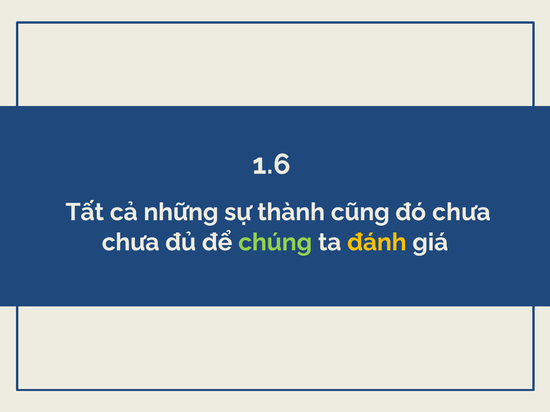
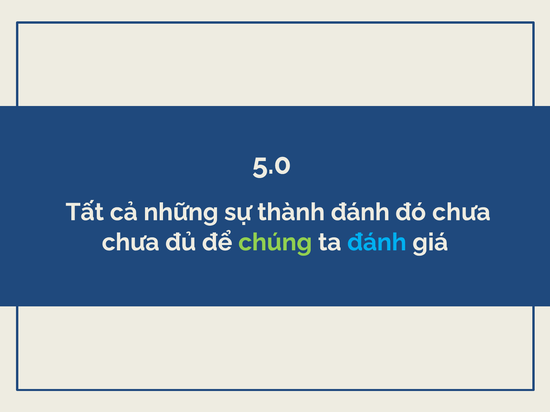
1.6: 1.6 -> 5.0 (272, 165)
thành cũng: cũng -> đánh (360, 212)
đánh colour: yellow -> light blue (377, 243)
